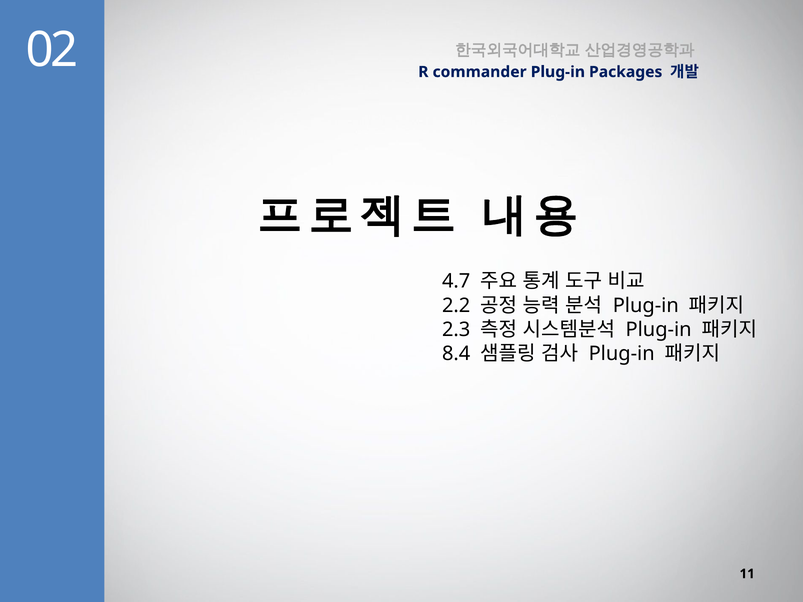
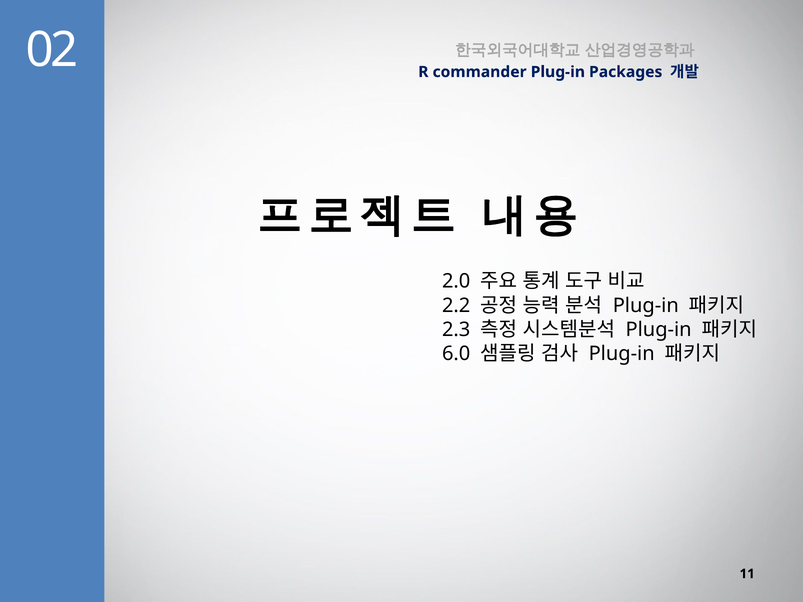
4.7: 4.7 -> 2.0 (456, 281)
8.4: 8.4 -> 6.0 (456, 354)
